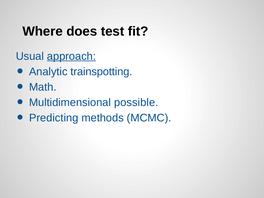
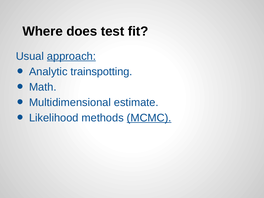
possible: possible -> estimate (136, 102)
Predicting: Predicting -> Likelihood (54, 118)
MCMC underline: none -> present (149, 118)
